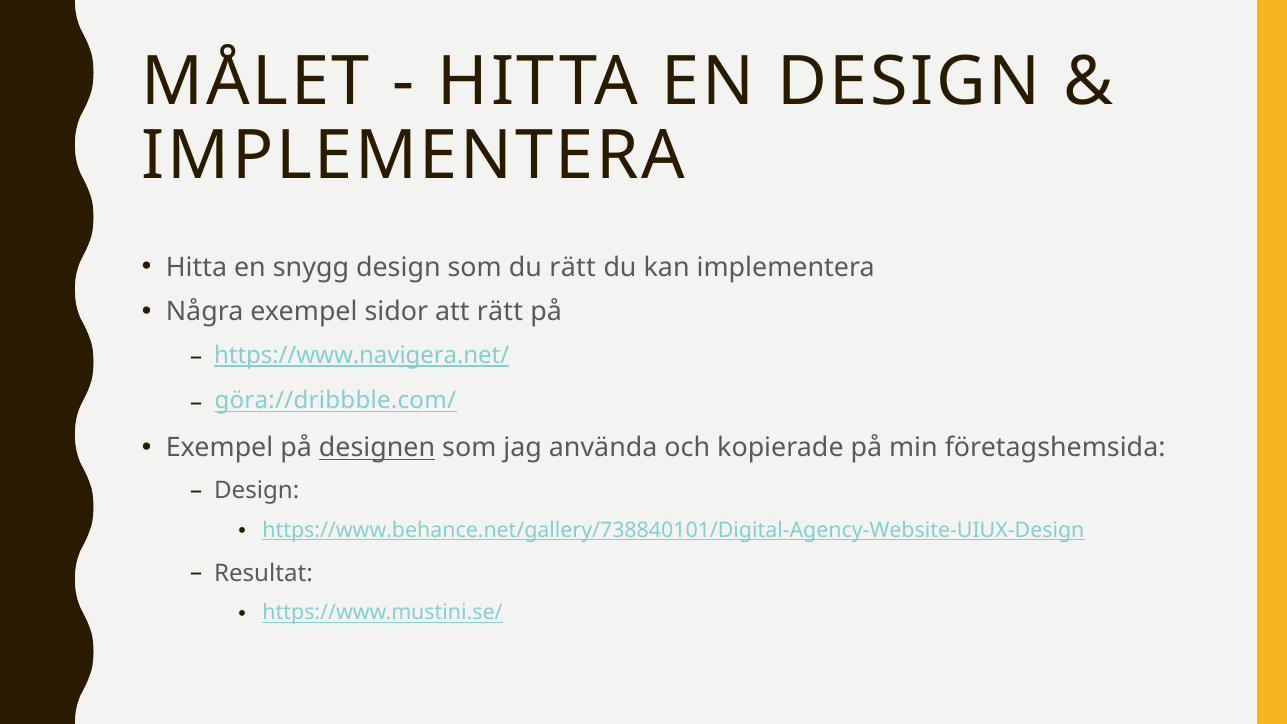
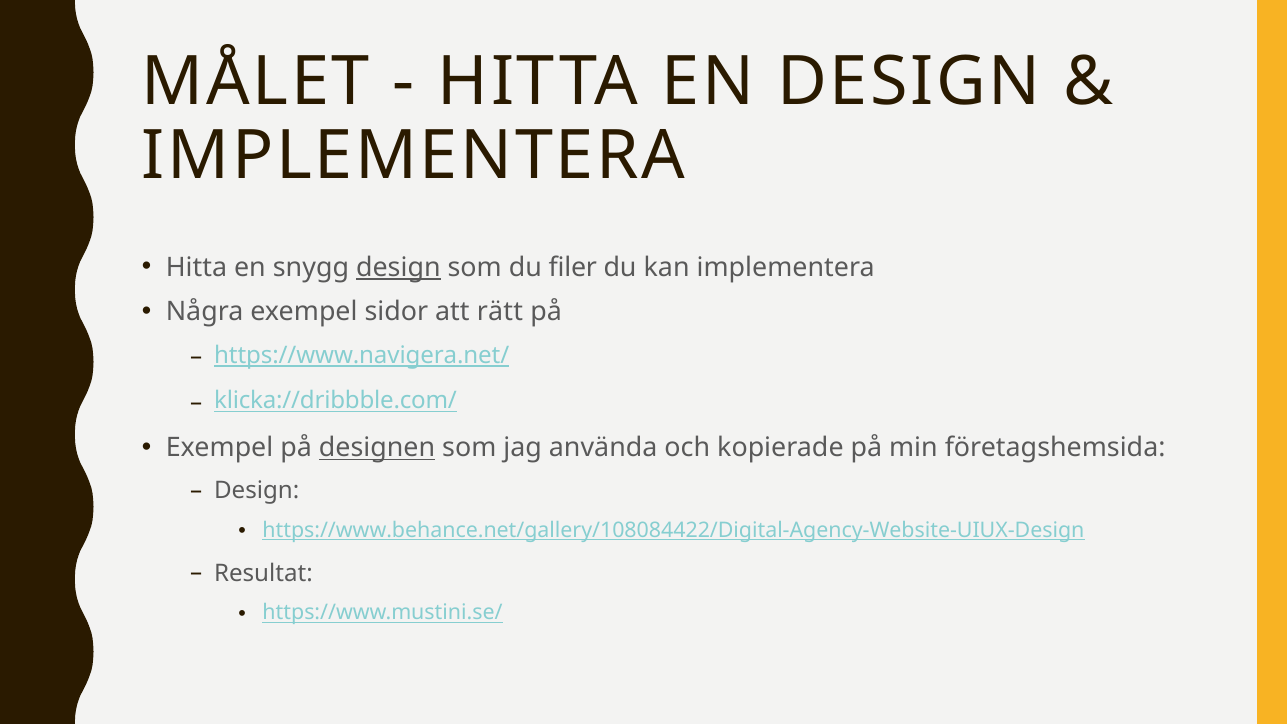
design underline: none -> present (398, 267)
du rätt: rätt -> filer (573, 267)
göra://dribbble.com/: göra://dribbble.com/ -> klicka://dribbble.com/ (336, 401)
https://www.behance.net/gallery/738840101/Digital-Agency-Website-UIUX-Design: https://www.behance.net/gallery/738840101/Digital-Agency-Website-UIUX-Design -> https://www.behance.net/gallery/108084422/Digital-Agency-Website-UIUX-Design (673, 530)
